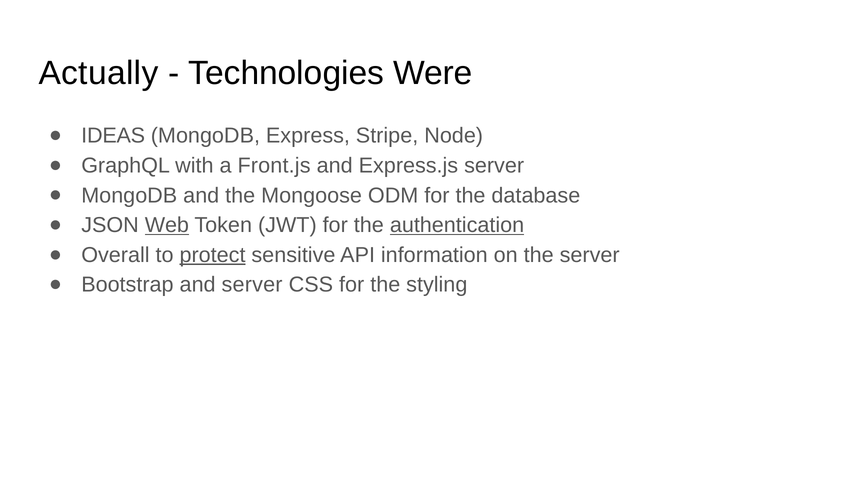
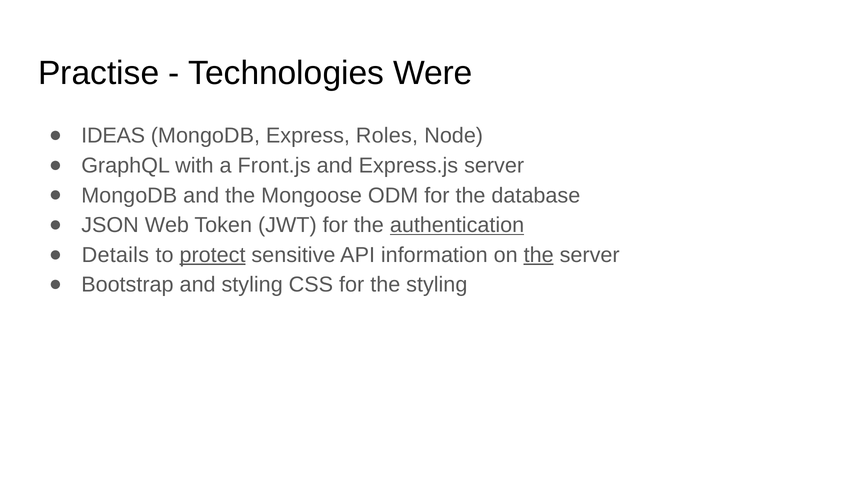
Actually: Actually -> Practise (99, 73)
Stripe: Stripe -> Roles (387, 136)
Web underline: present -> none (167, 225)
Overall: Overall -> Details (115, 255)
the underline: none -> present (539, 255)
and server: server -> styling (252, 285)
